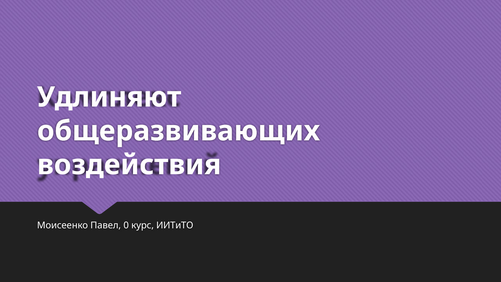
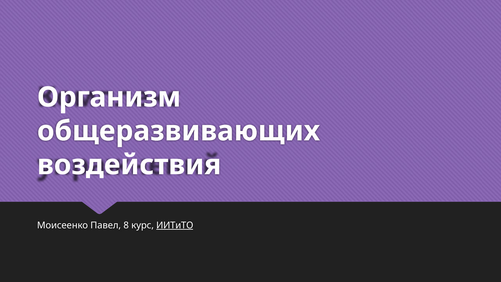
Удлиняют: Удлиняют -> Организм (109, 97)
0: 0 -> 8 (126, 225)
ИИТиТО underline: none -> present (175, 225)
